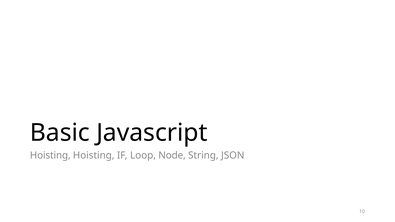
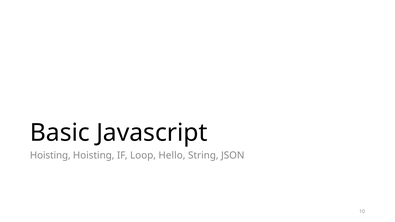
Node: Node -> Hello (172, 156)
